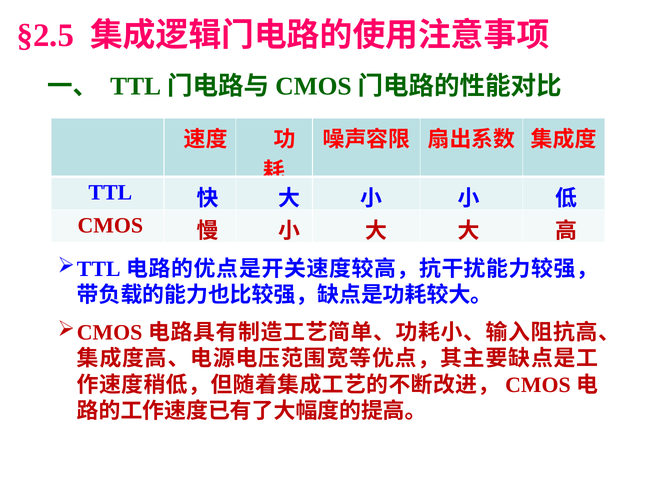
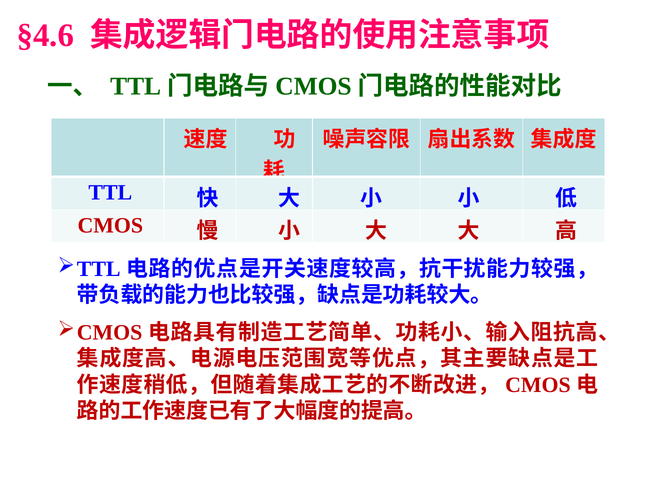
§2.5: §2.5 -> §4.6 (45, 35)
